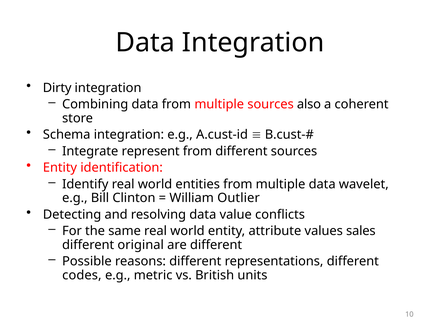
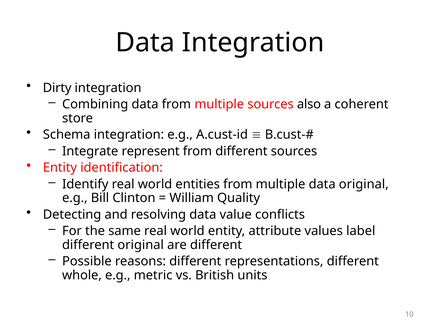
data wavelet: wavelet -> original (364, 184)
Outlier: Outlier -> Quality (239, 198)
sales: sales -> label (361, 231)
codes: codes -> whole (82, 275)
